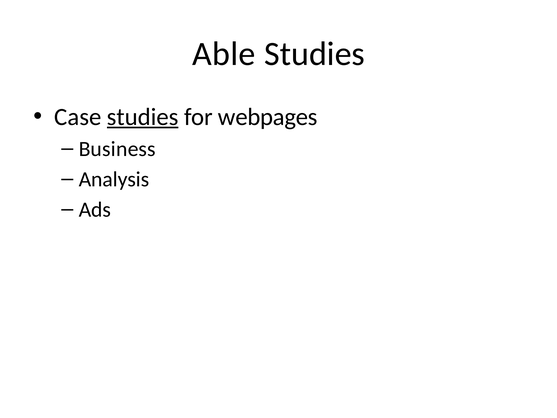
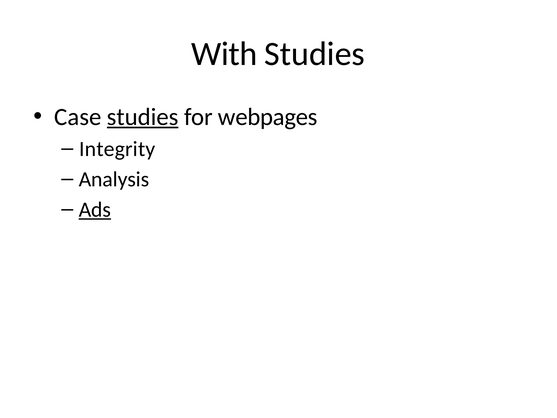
Able: Able -> With (224, 54)
Business: Business -> Integrity (117, 149)
Ads underline: none -> present (95, 210)
